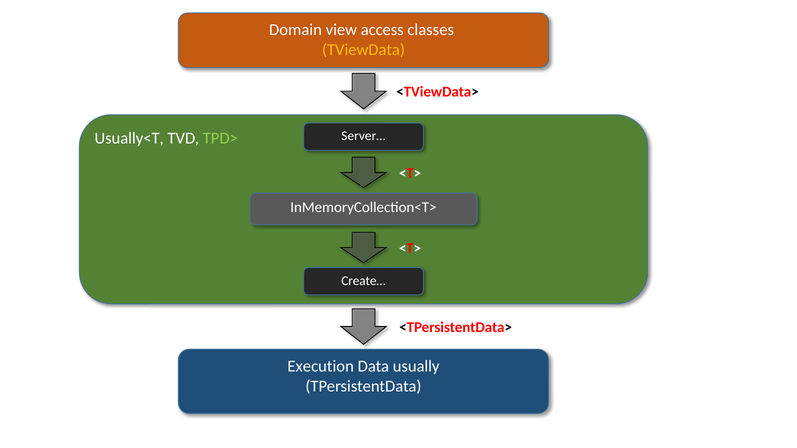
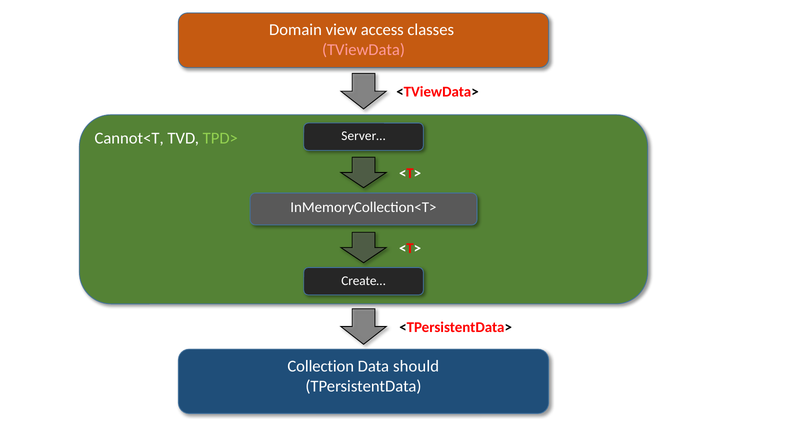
TViewData colour: yellow -> pink (363, 50)
Usually<T: Usually<T -> Cannot<T (129, 138)
Execution: Execution -> Collection (321, 367)
usually: usually -> should (416, 367)
